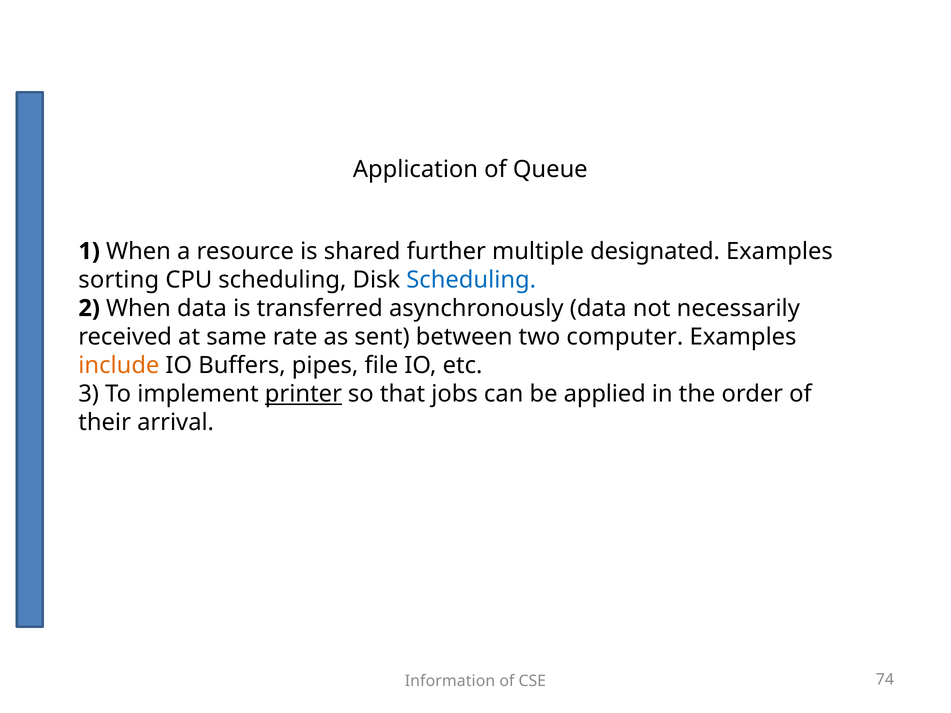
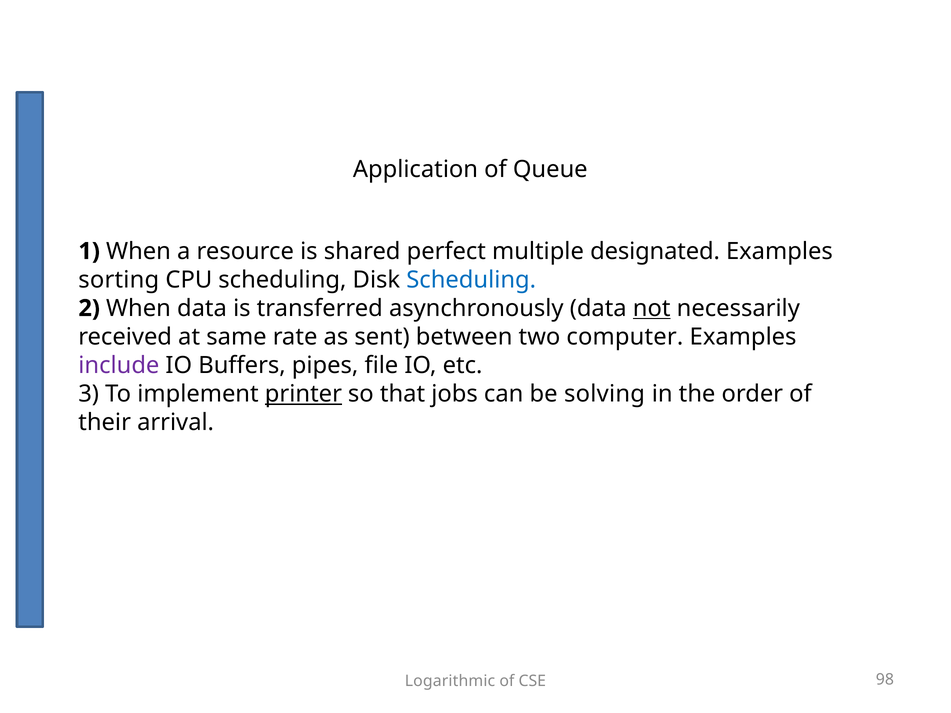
further: further -> perfect (446, 251)
not underline: none -> present (652, 308)
include colour: orange -> purple (119, 365)
applied: applied -> solving (605, 394)
Information: Information -> Logarithmic (450, 681)
74: 74 -> 98 (885, 680)
